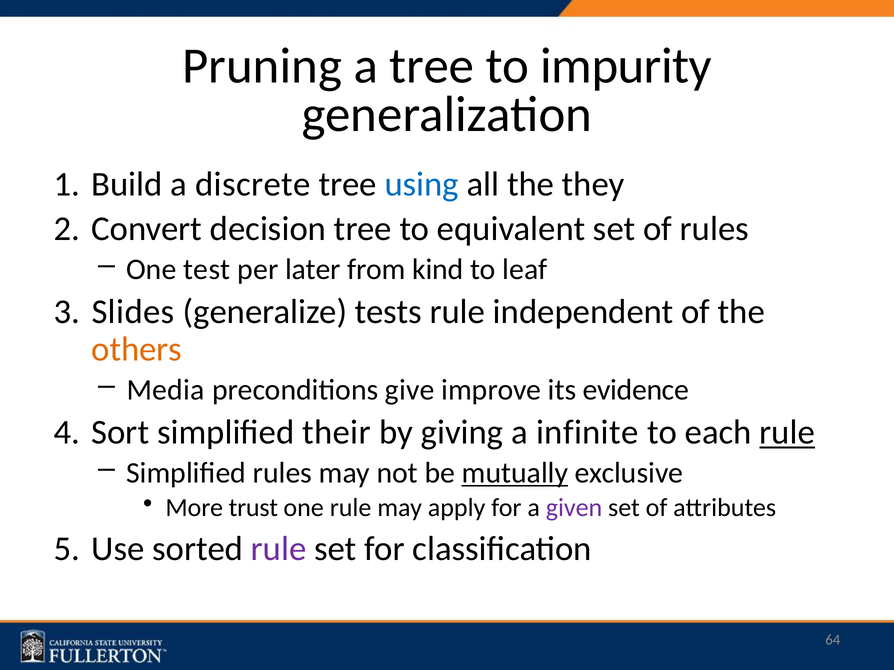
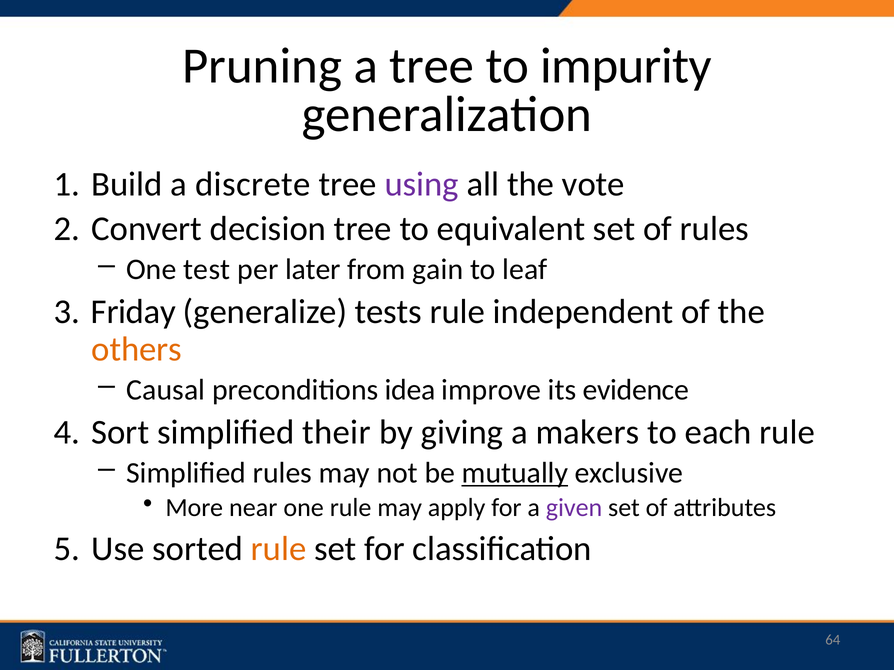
using colour: blue -> purple (422, 184)
they: they -> vote (593, 184)
kind: kind -> gain (438, 269)
Slides: Slides -> Friday (133, 312)
Media: Media -> Causal (166, 390)
give: give -> idea (410, 390)
infinite: infinite -> makers (587, 433)
rule underline: present -> none (787, 433)
trust: trust -> near (253, 508)
rule colour: purple -> orange (279, 549)
